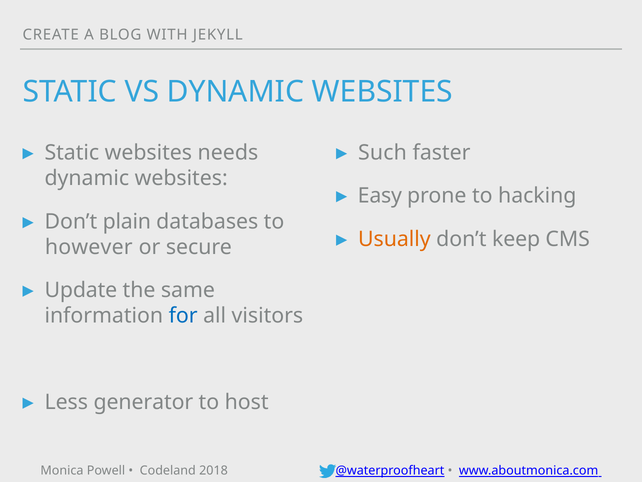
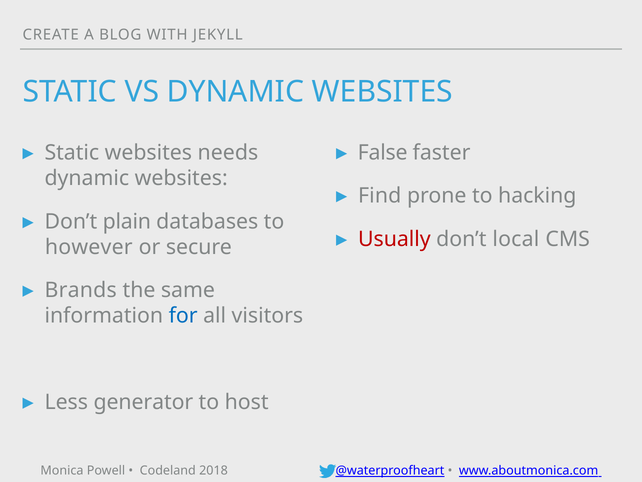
Such: Such -> False (383, 153)
Easy: Easy -> Find (380, 196)
Usually colour: orange -> red (394, 239)
keep: keep -> local (516, 239)
Update: Update -> Brands (81, 290)
